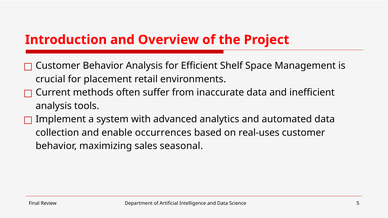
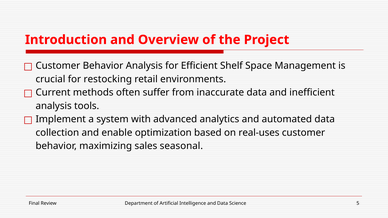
placement: placement -> restocking (108, 79)
occurrences: occurrences -> optimization (163, 133)
